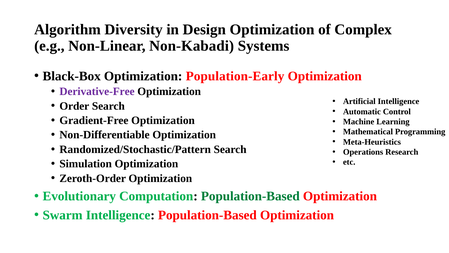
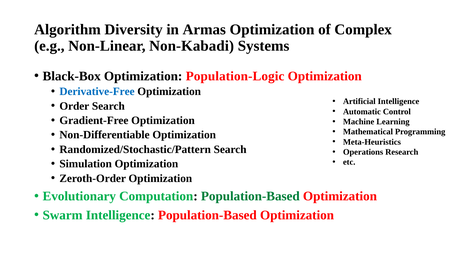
Design: Design -> Armas (204, 30)
Population-Early: Population-Early -> Population-Logic (235, 76)
Derivative-Free colour: purple -> blue (97, 91)
